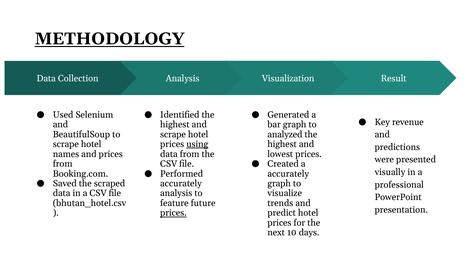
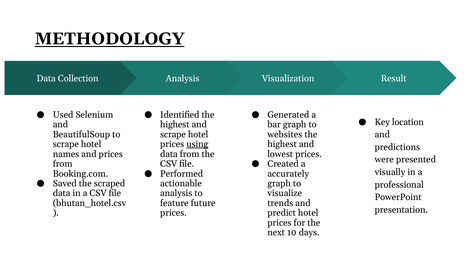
revenue: revenue -> location (408, 122)
analyzed: analyzed -> websites (285, 134)
accurately: accurately -> actionable (181, 183)
prices underline: present -> none (173, 213)
